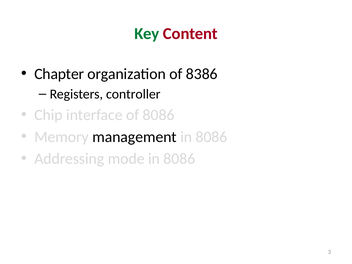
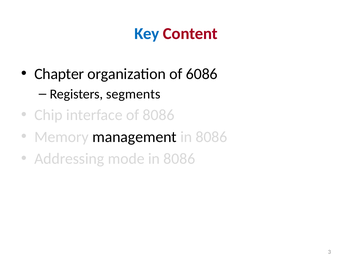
Key colour: green -> blue (147, 34)
8386: 8386 -> 6086 (202, 74)
controller: controller -> segments (133, 94)
